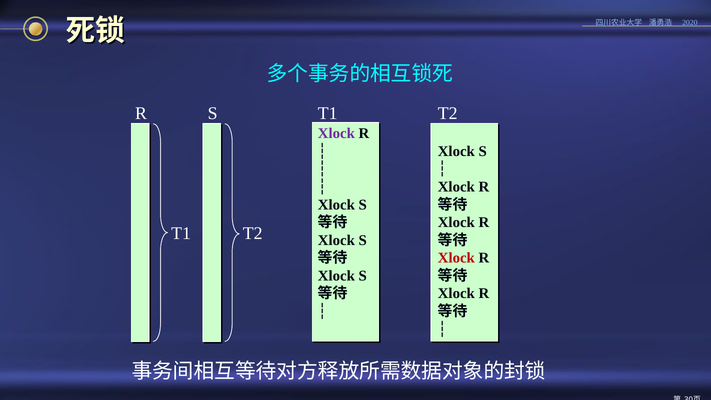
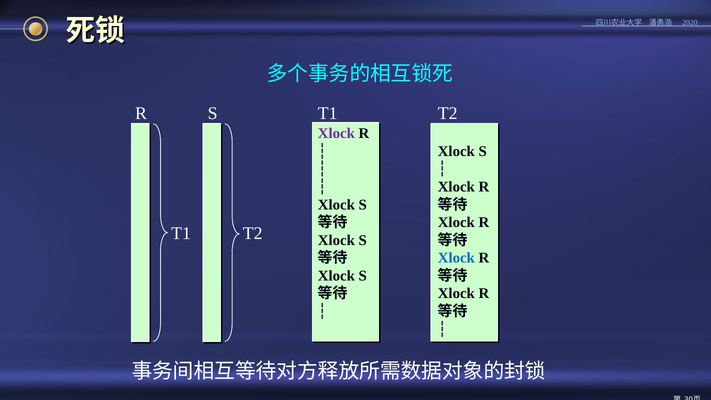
Xlock colour: red -> blue (456, 258)
